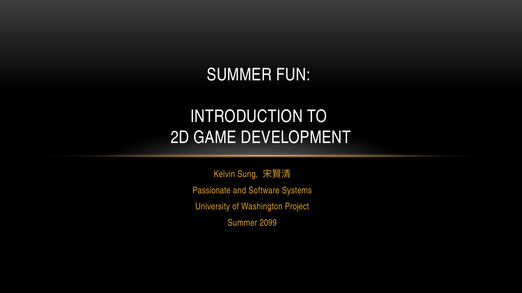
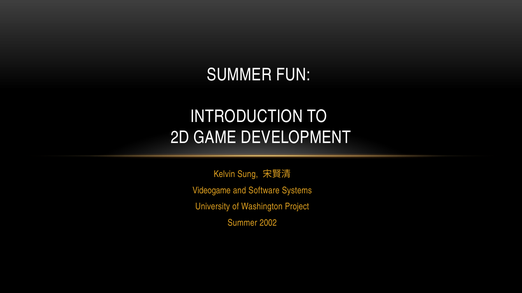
Passionate: Passionate -> Videogame (212, 191)
2099: 2099 -> 2002 (268, 223)
